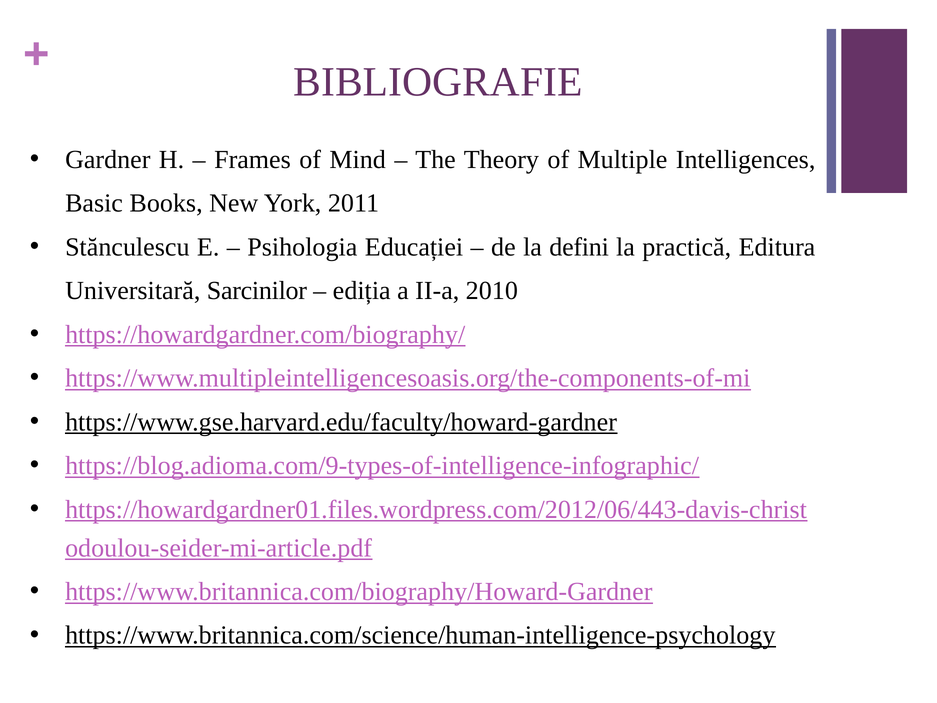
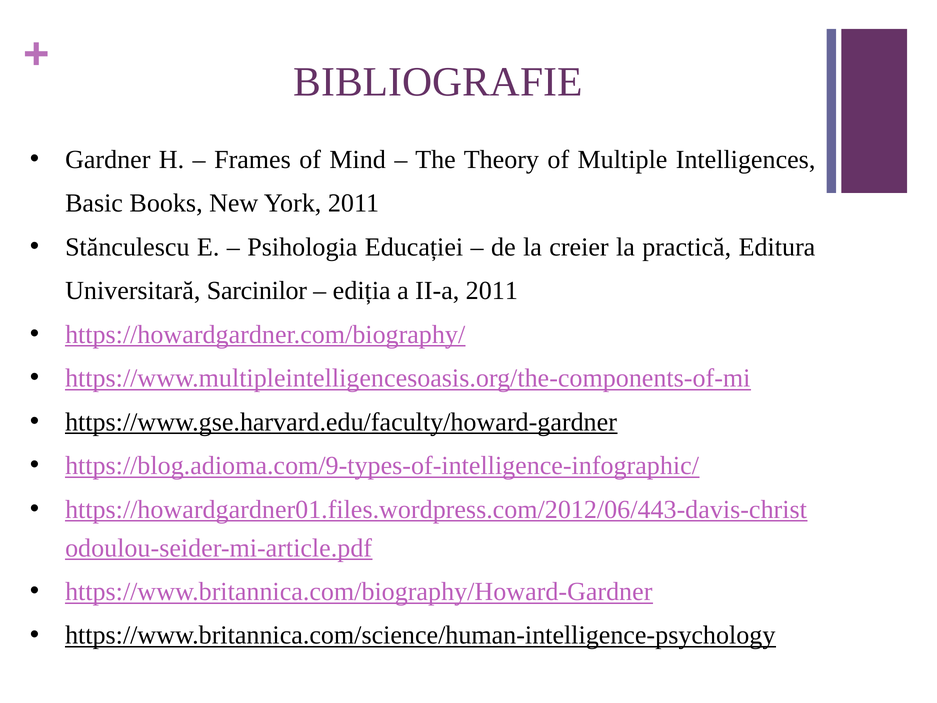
defini: defini -> creier (579, 247)
II-a 2010: 2010 -> 2011 (492, 291)
